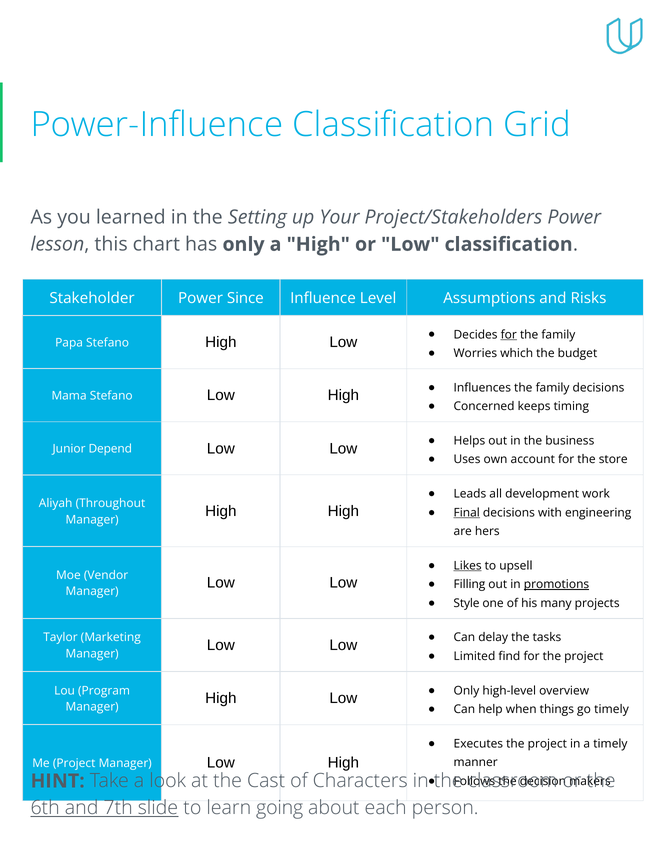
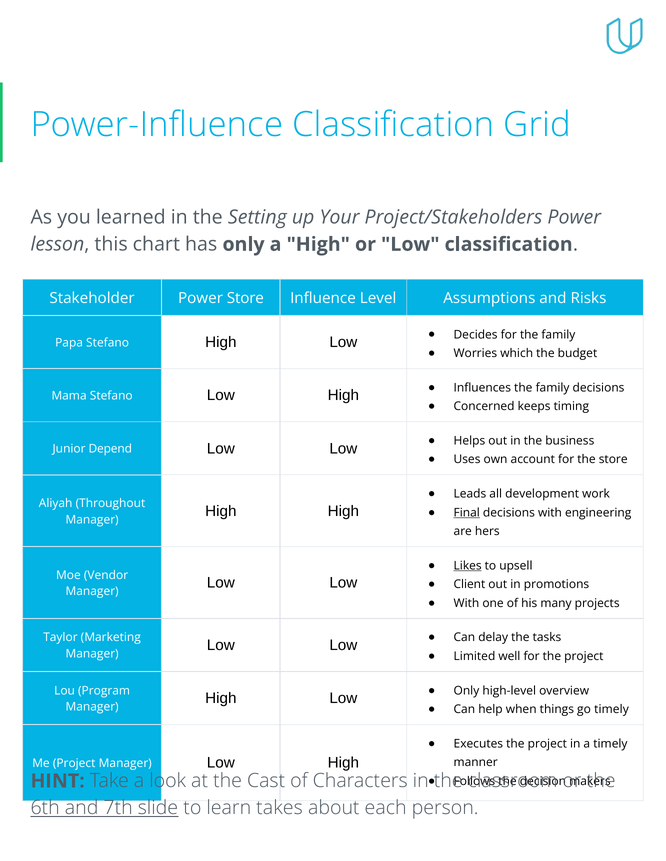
Power Since: Since -> Store (245, 299)
for underline: present -> none (509, 335)
Filling: Filling -> Client (469, 585)
promotions underline: present -> none (557, 585)
Style: Style -> With (466, 604)
find: find -> well (509, 657)
going: going -> takes (280, 809)
